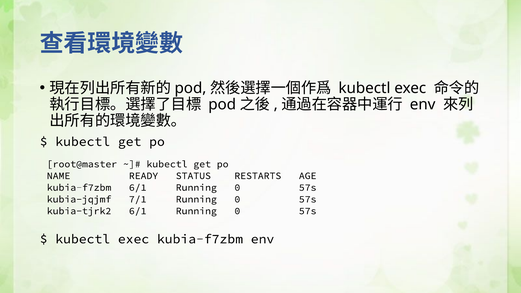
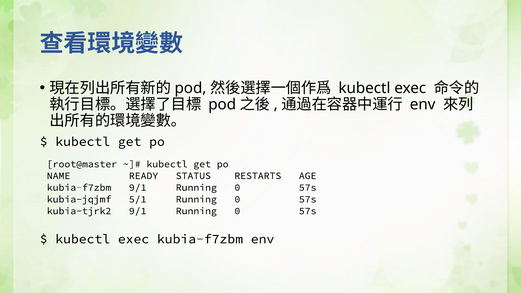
kubia-f7zbm 6/1: 6/1 -> 9/1 (138, 188)
7/1: 7/1 -> 5/1 (138, 199)
kubia-tjrk2 6/1: 6/1 -> 9/1 (138, 211)
